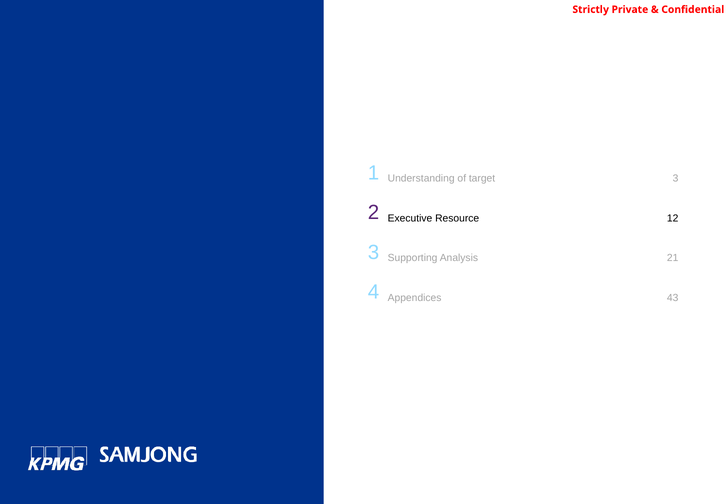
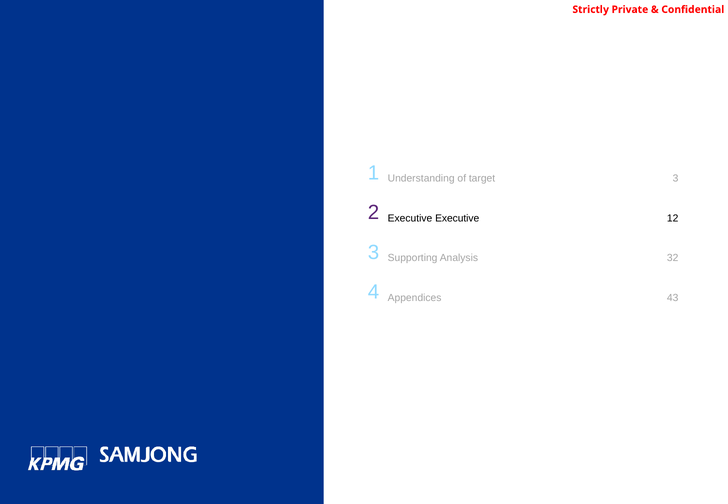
Executive Resource: Resource -> Executive (457, 218)
21: 21 -> 32 (673, 258)
